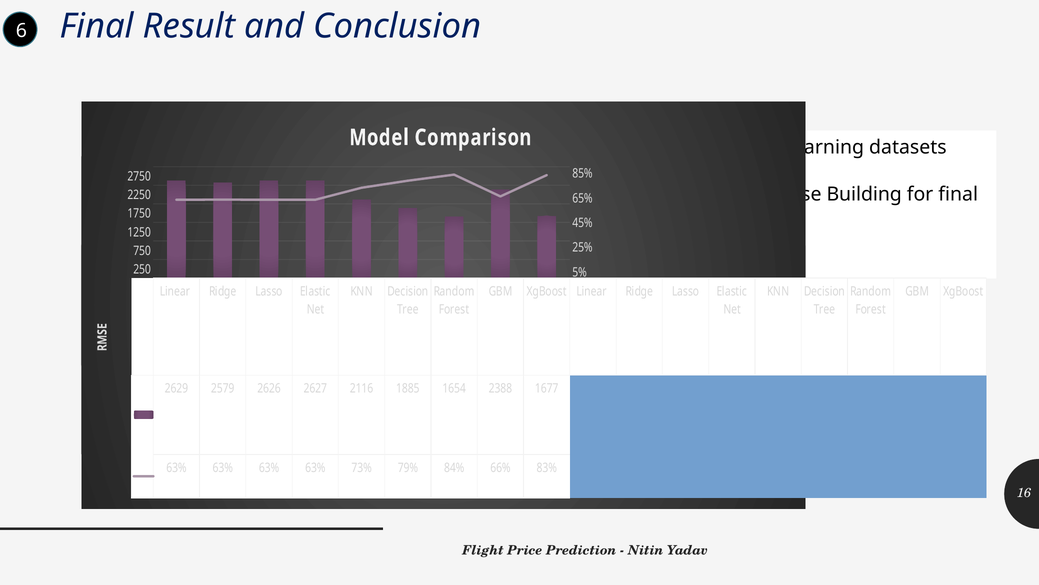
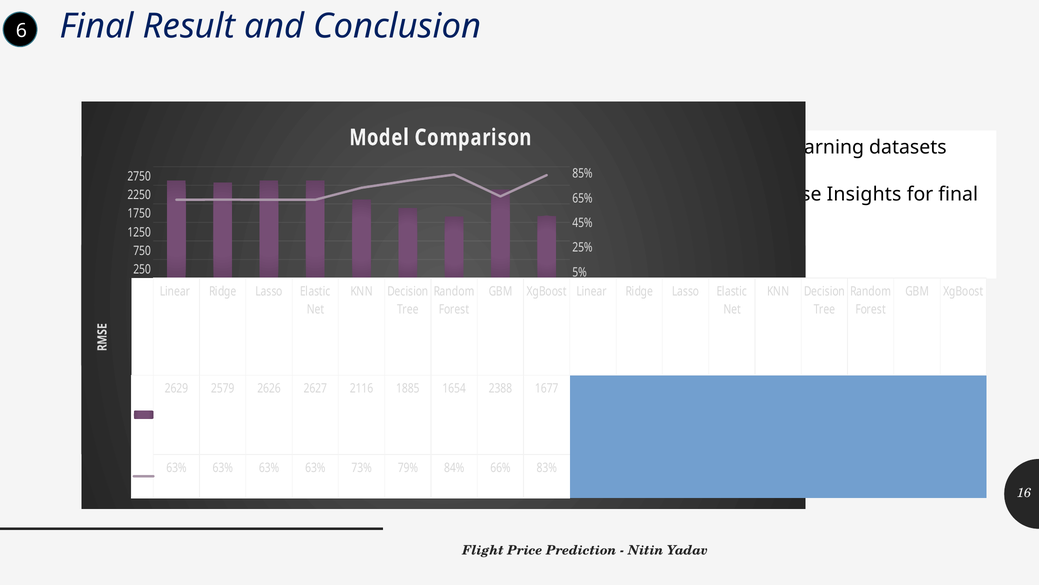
Building: Building -> Insights (864, 194)
